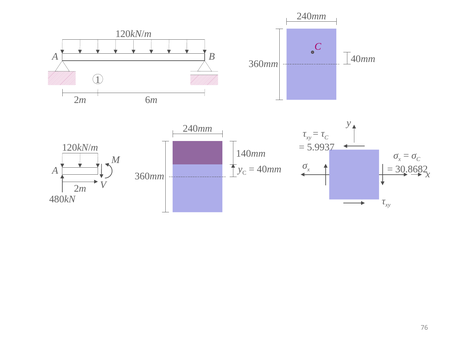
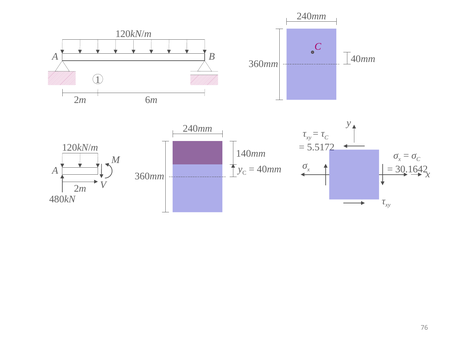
5.9937: 5.9937 -> 5.5172 (321, 147)
30.8682: 30.8682 -> 30.1642 (412, 169)
